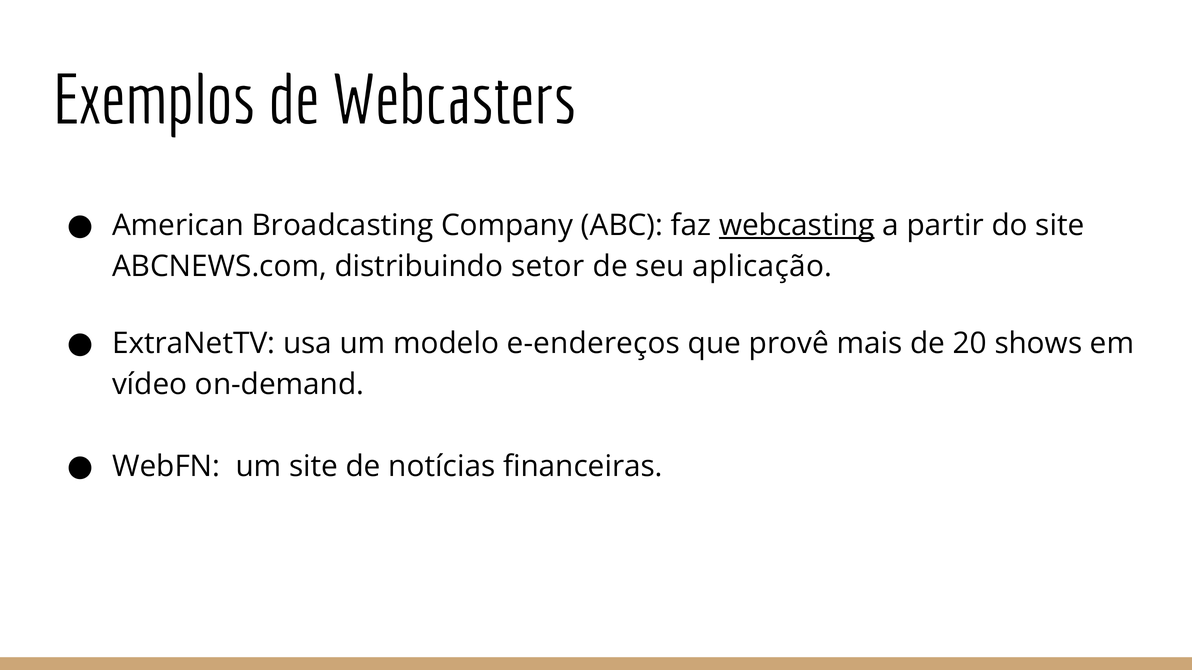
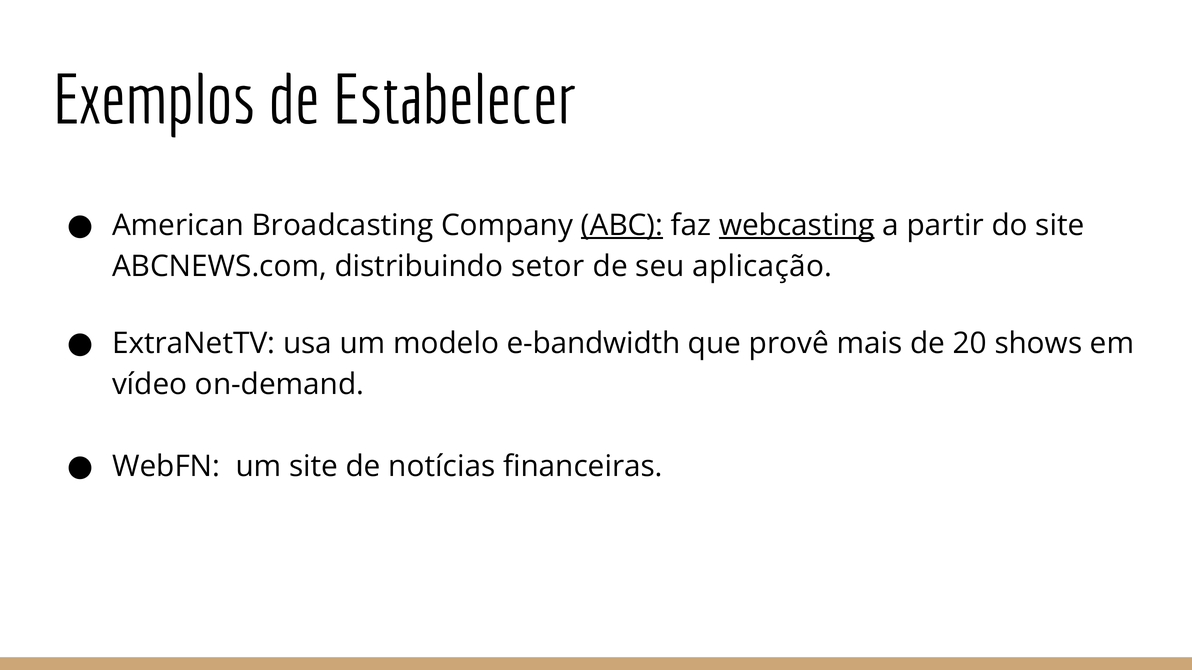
Webcasters: Webcasters -> Estabelecer (455, 101)
ABC underline: none -> present (622, 225)
e-endereços: e-endereços -> e-bandwidth (594, 343)
